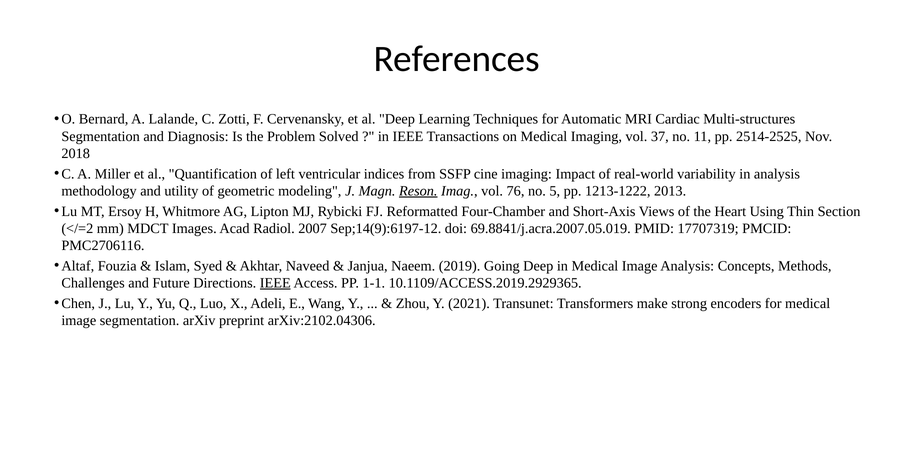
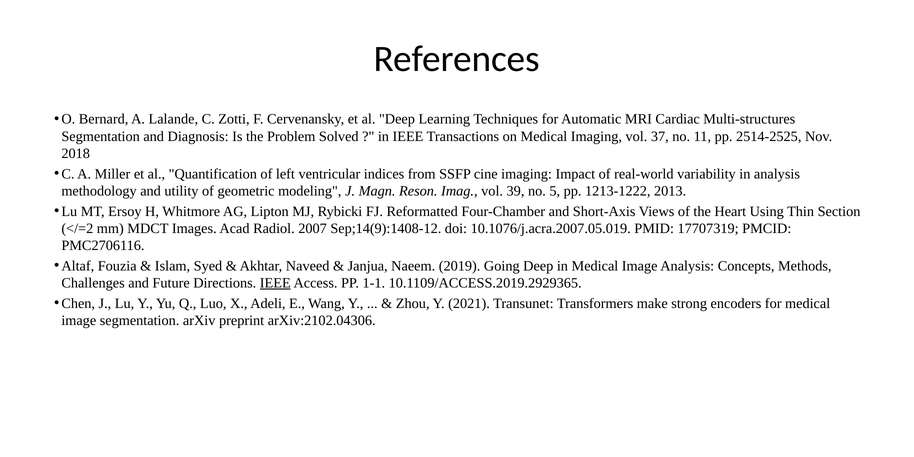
Reson underline: present -> none (418, 191)
76: 76 -> 39 (516, 191)
Sep;14(9):6197-12: Sep;14(9):6197-12 -> Sep;14(9):1408-12 (386, 228)
69.8841/j.acra.2007.05.019: 69.8841/j.acra.2007.05.019 -> 10.1076/j.acra.2007.05.019 (551, 228)
